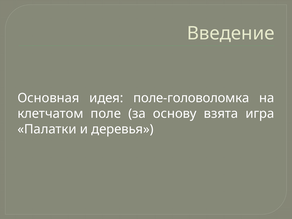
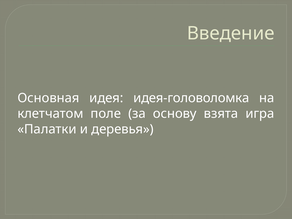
поле-головоломка: поле-головоломка -> идея-головоломка (191, 98)
